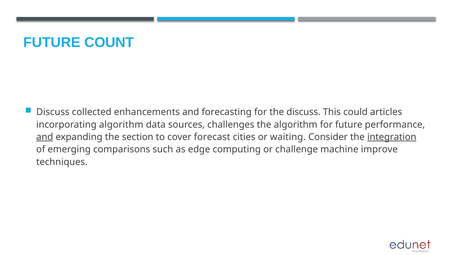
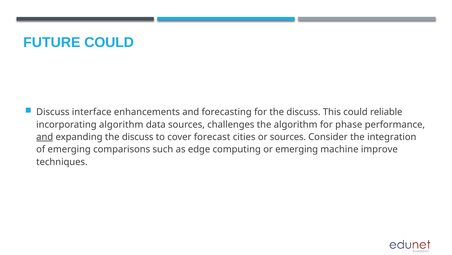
FUTURE COUNT: COUNT -> COULD (109, 42)
collected: collected -> interface (92, 112)
articles: articles -> reliable (386, 112)
for future: future -> phase (349, 124)
expanding the section: section -> discuss (138, 137)
or waiting: waiting -> sources (288, 137)
integration underline: present -> none (392, 137)
or challenge: challenge -> emerging (297, 149)
